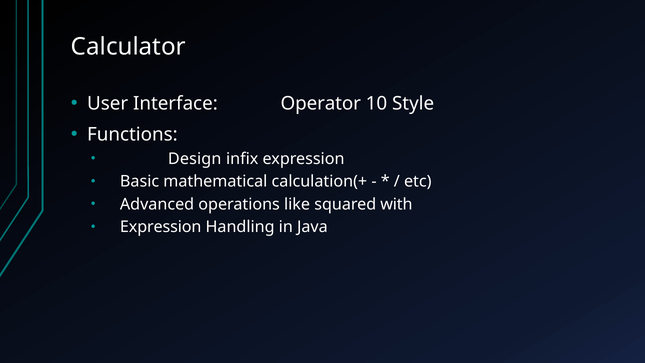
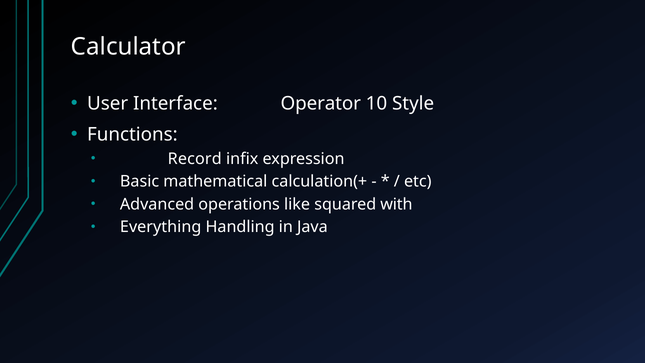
Design: Design -> Record (195, 159)
Expression: Expression -> Everything (161, 227)
